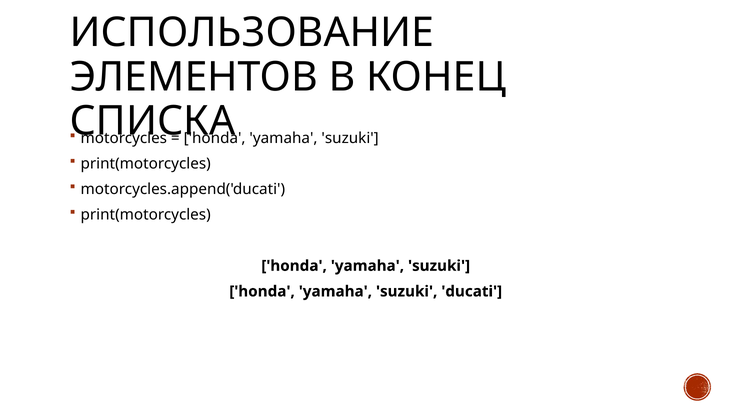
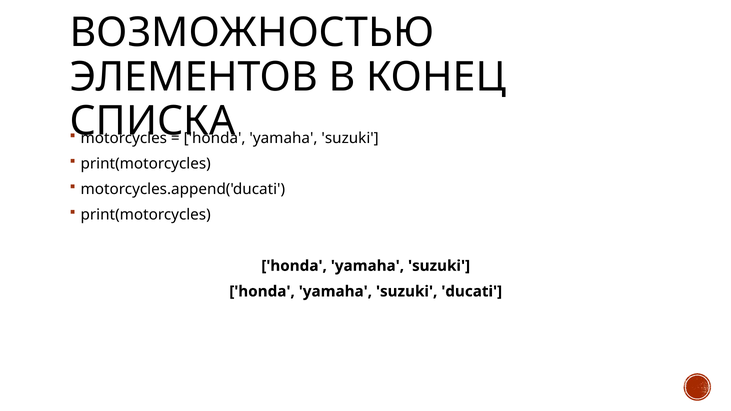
ИСПОЛЬЗОВАНИЕ: ИСПОЛЬЗОВАНИЕ -> ВОЗМОЖНОСТЬЮ (252, 33)
